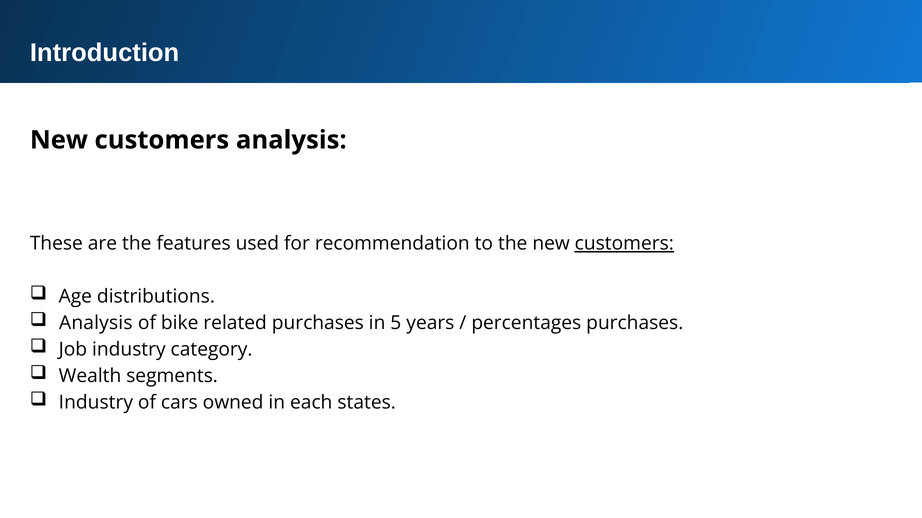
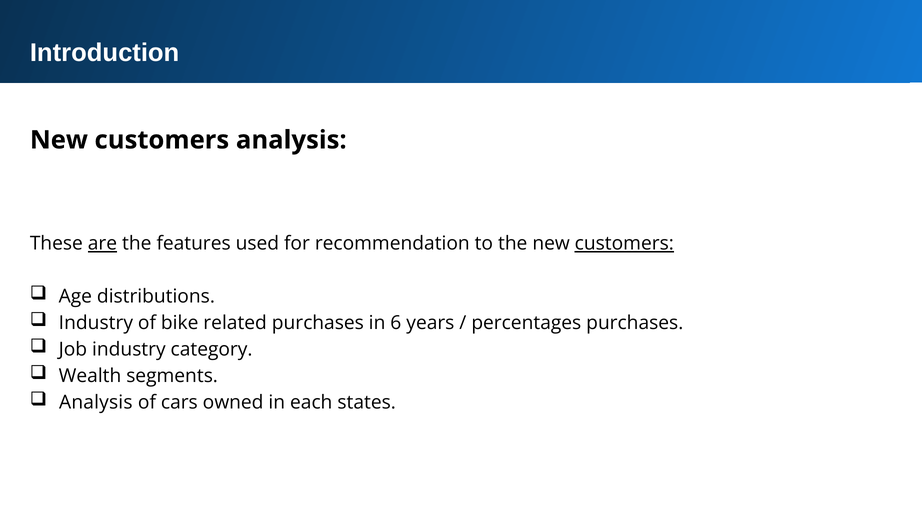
are underline: none -> present (102, 244)
Analysis: Analysis -> Industry (96, 323)
5: 5 -> 6 (396, 323)
Industry: Industry -> Analysis (96, 403)
